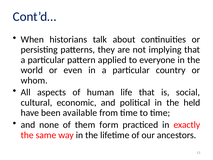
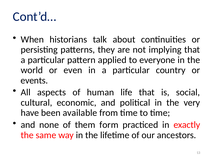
whom: whom -> events (34, 80)
held: held -> very (192, 102)
